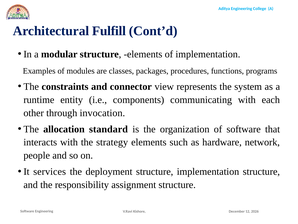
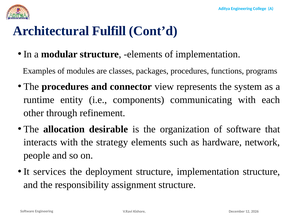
The constraints: constraints -> procedures (65, 86)
invocation: invocation -> refinement (102, 113)
standard: standard -> desirable (108, 129)
